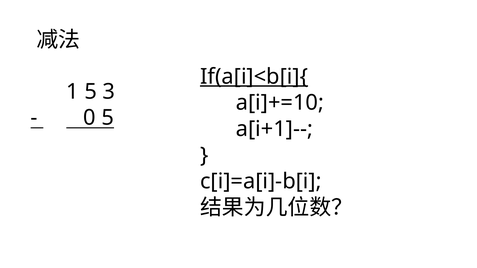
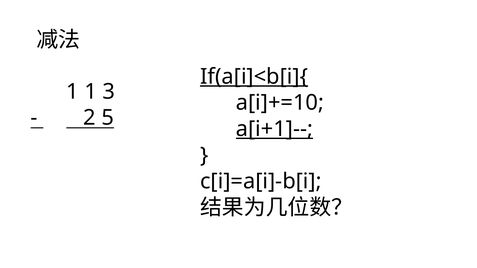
1 5: 5 -> 1 (91, 92)
0: 0 -> 2 (90, 118)
a[i+1]-- underline: none -> present (274, 129)
